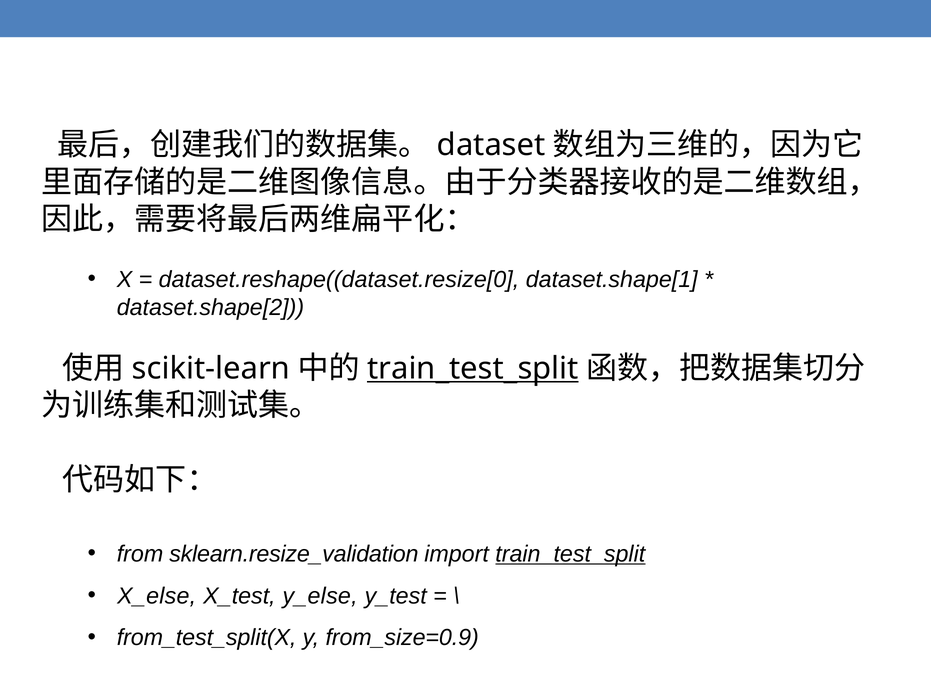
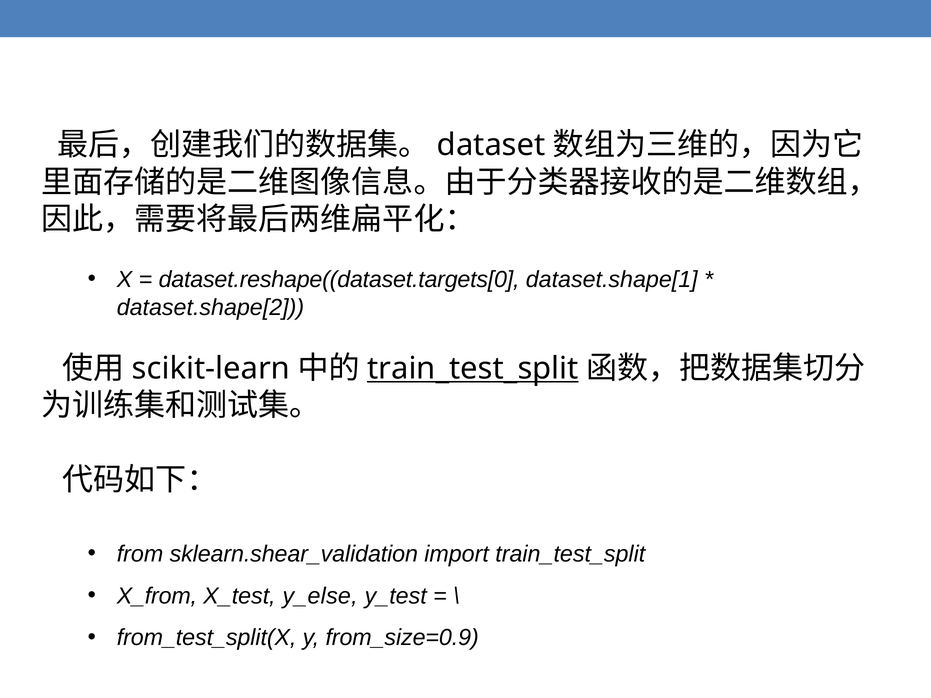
dataset.reshape((dataset.resize[0: dataset.reshape((dataset.resize[0 -> dataset.reshape((dataset.targets[0 (339, 280)
sklearn.resize_validation: sklearn.resize_validation -> sklearn.shear_validation (294, 554)
train_test_split underline: present -> none (570, 554)
X_else: X_else -> X_from (157, 596)
